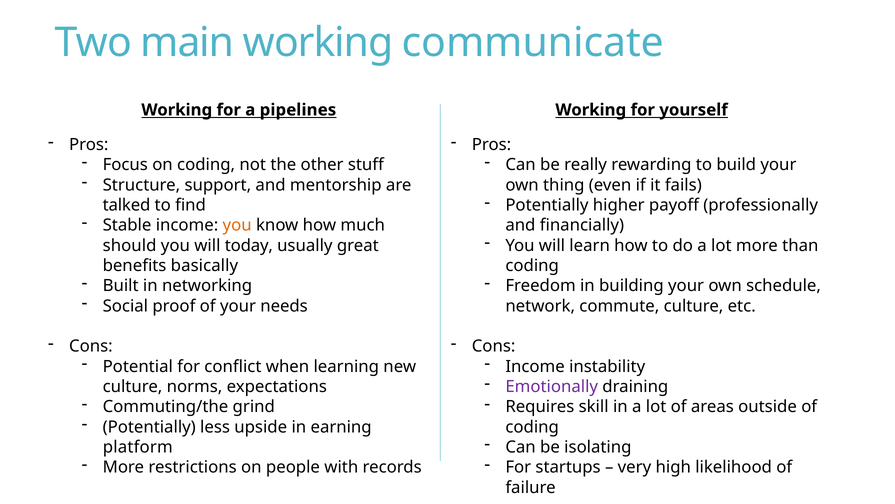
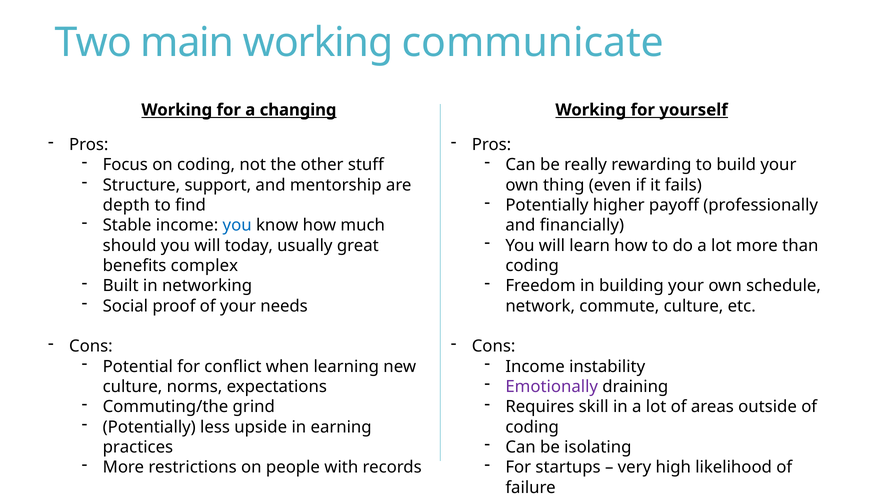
pipelines: pipelines -> changing (298, 110)
talked: talked -> depth (126, 205)
you colour: orange -> blue (237, 225)
basically: basically -> complex (204, 265)
platform: platform -> practices (138, 447)
